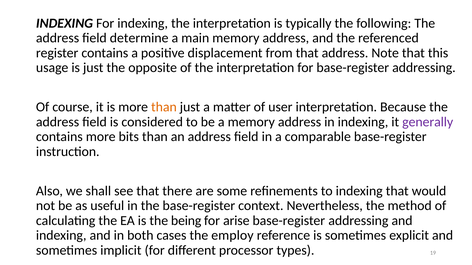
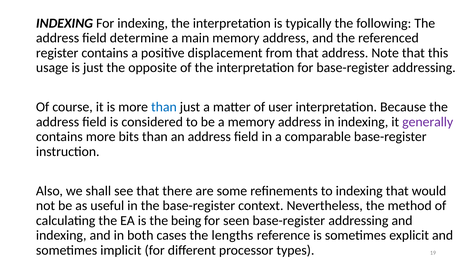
than colour: orange -> blue (164, 107)
arise: arise -> seen (236, 221)
employ: employ -> lengths (232, 236)
